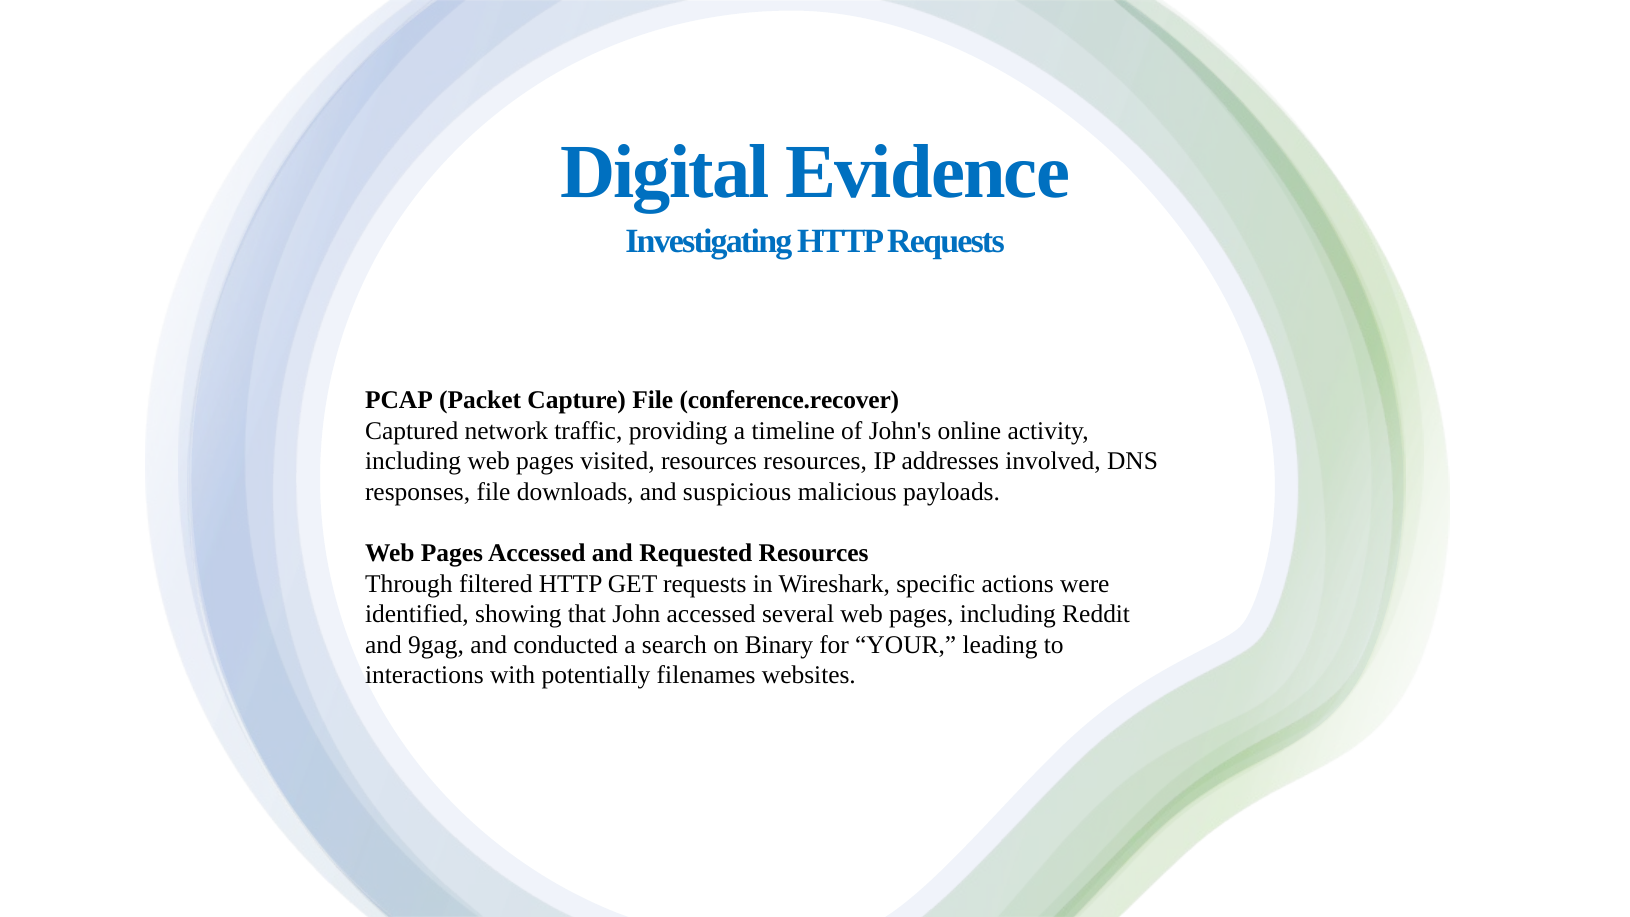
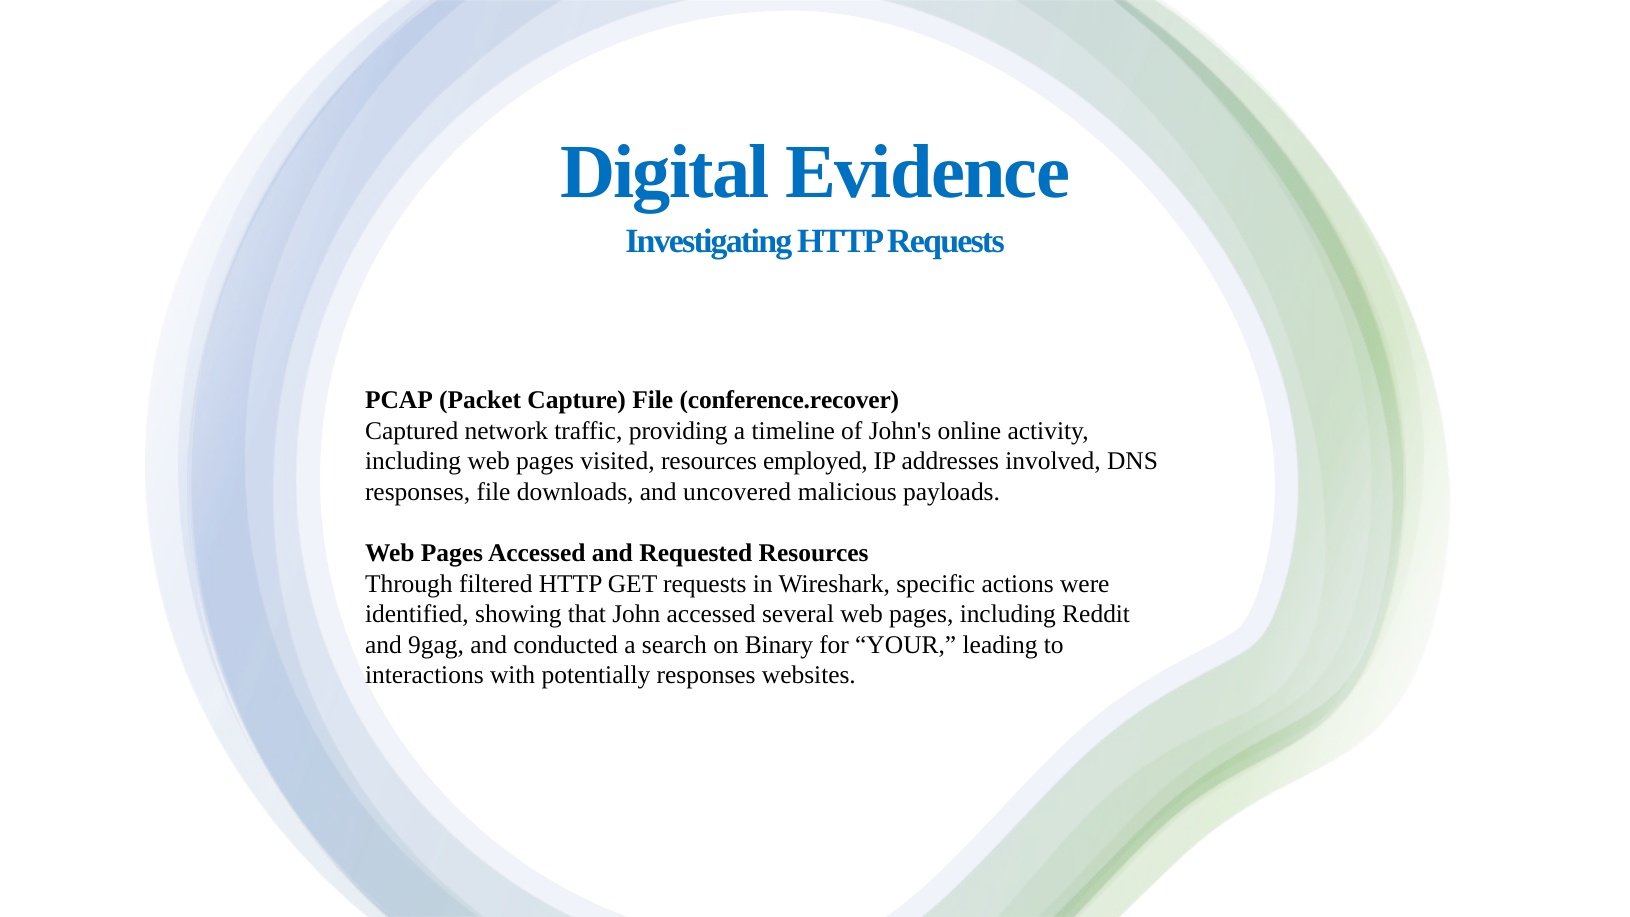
resources resources: resources -> employed (815, 461)
suspicious: suspicious -> uncovered (737, 492)
potentially filenames: filenames -> responses (706, 675)
